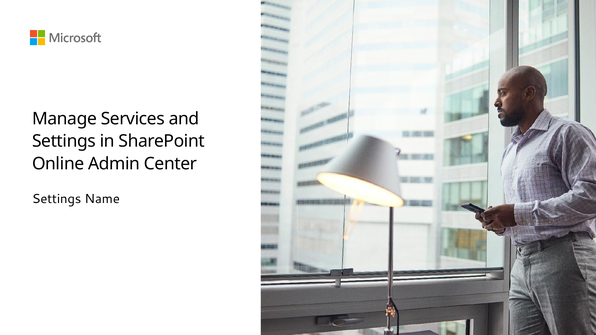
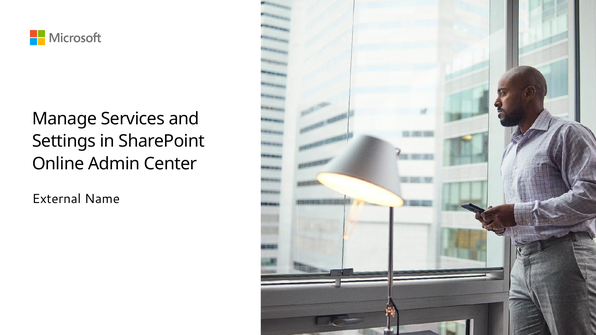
Settings: Settings -> External (57, 199)
